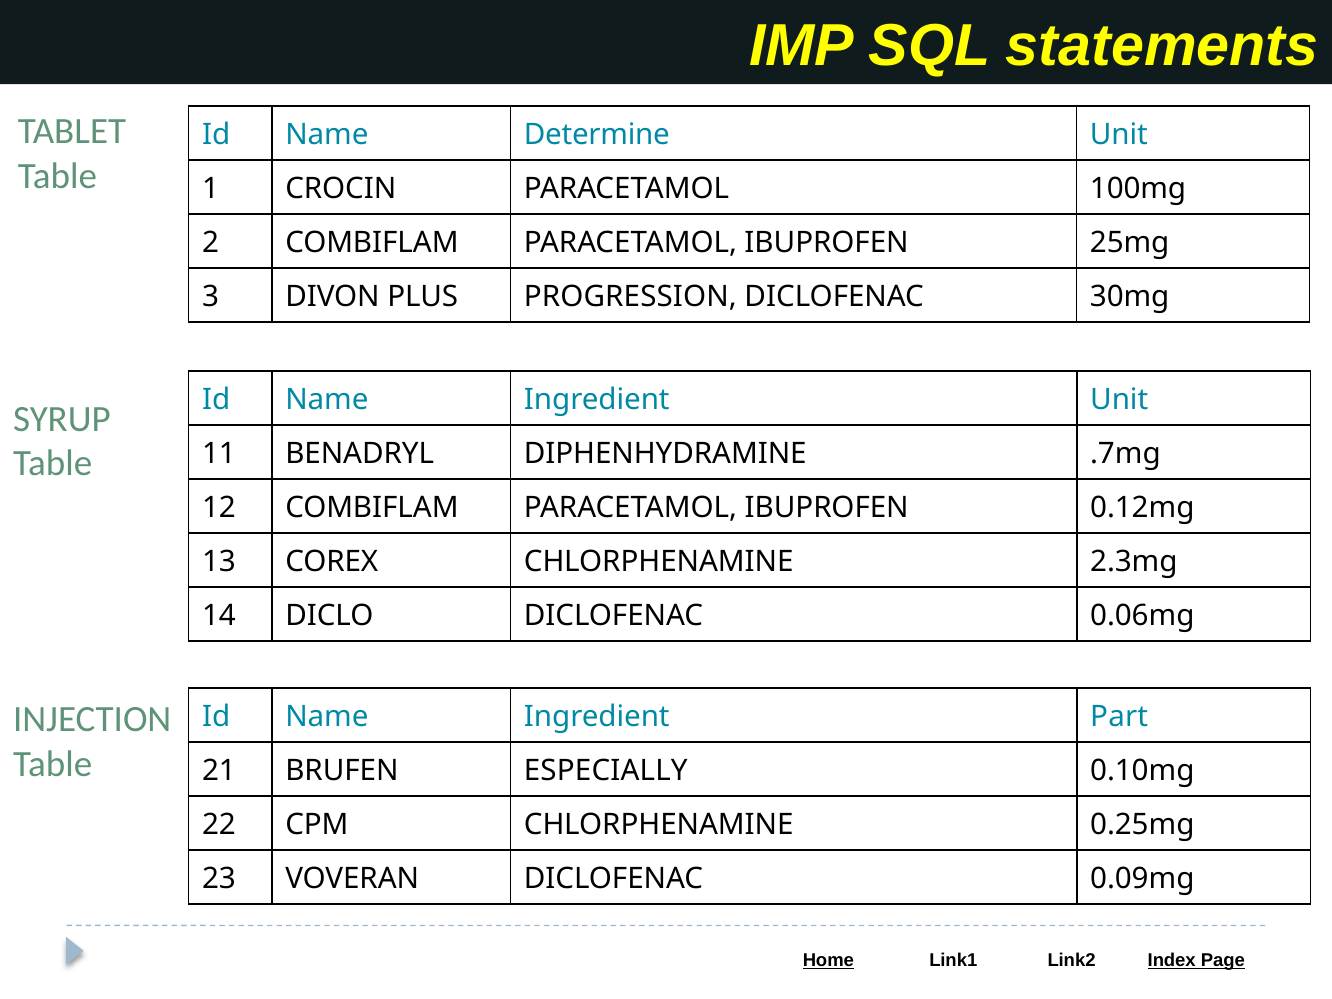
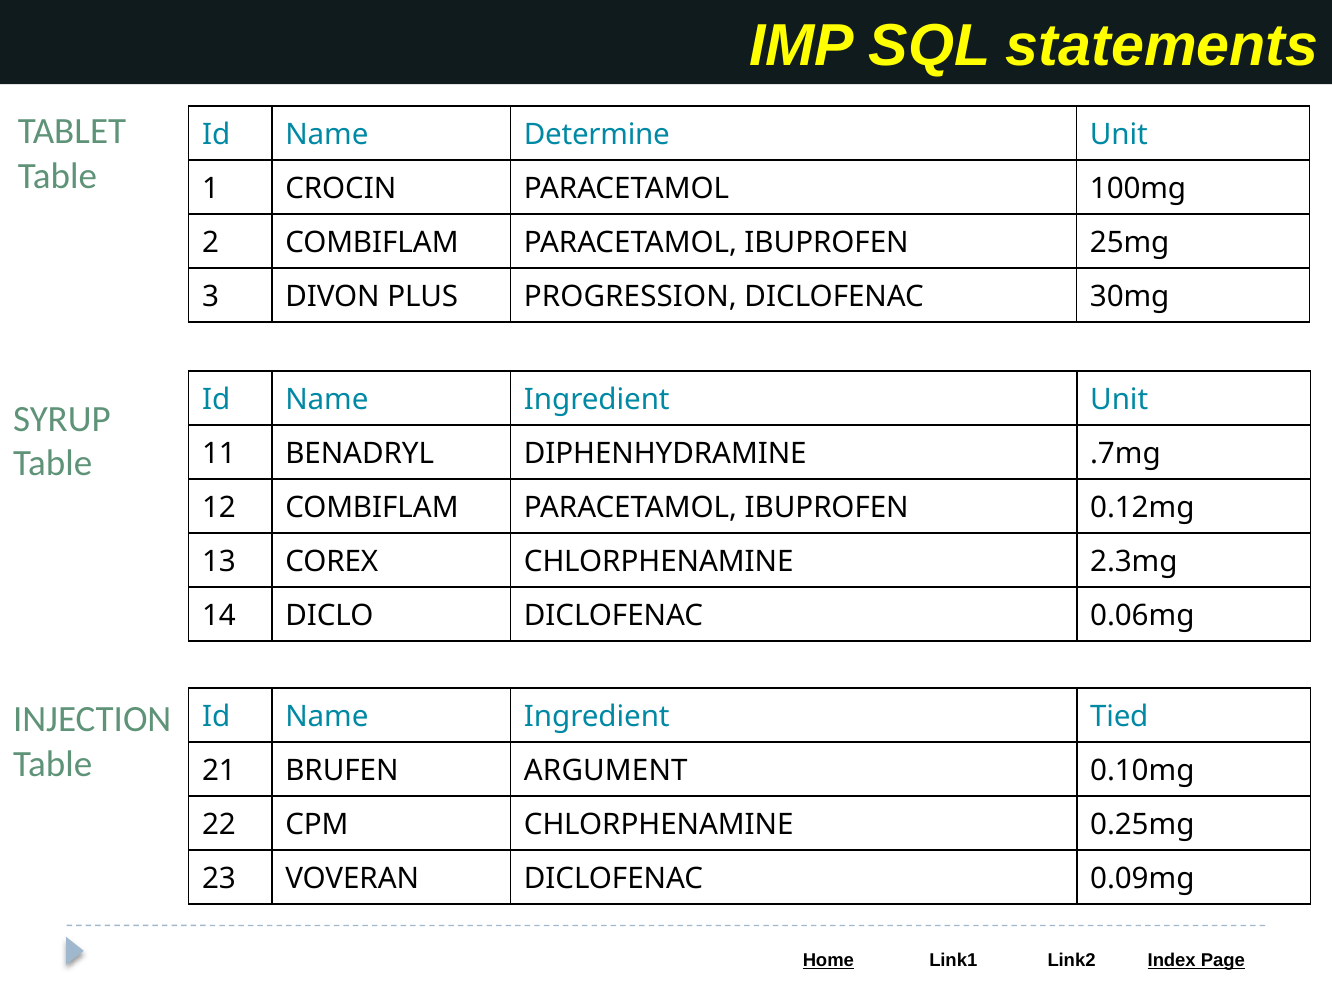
Part: Part -> Tied (1119, 717)
ESPECIALLY: ESPECIALLY -> ARGUMENT (606, 771)
